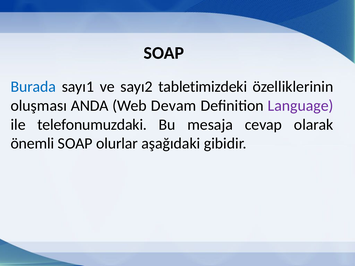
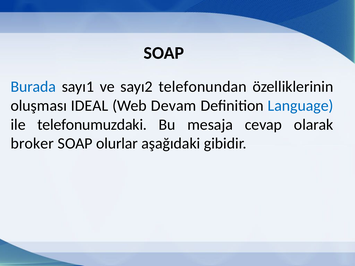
tabletimizdeki: tabletimizdeki -> telefonundan (203, 87)
ANDA: ANDA -> IDEAL (90, 106)
Language colour: purple -> blue (301, 106)
önemli: önemli -> broker (32, 144)
